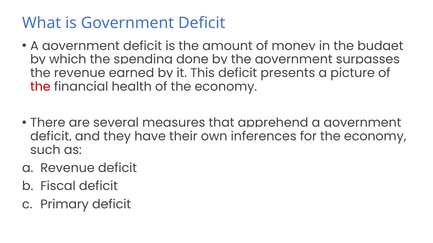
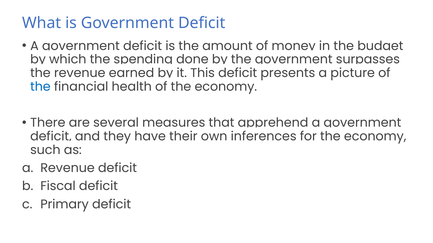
the colour: red -> blue (40, 87)
